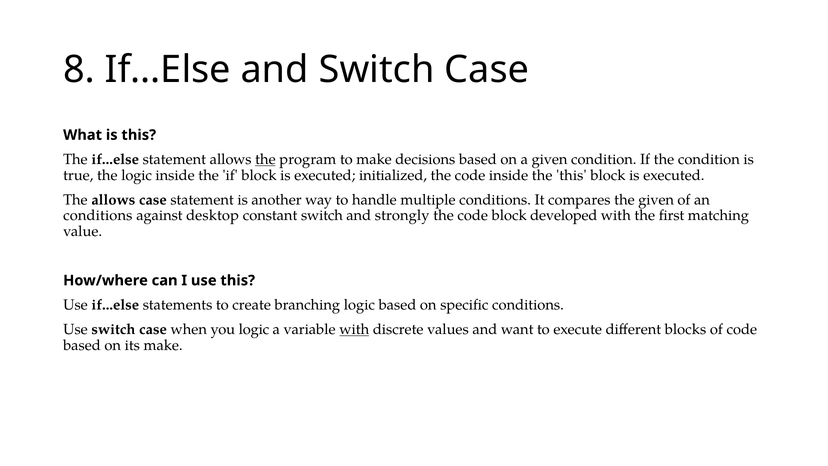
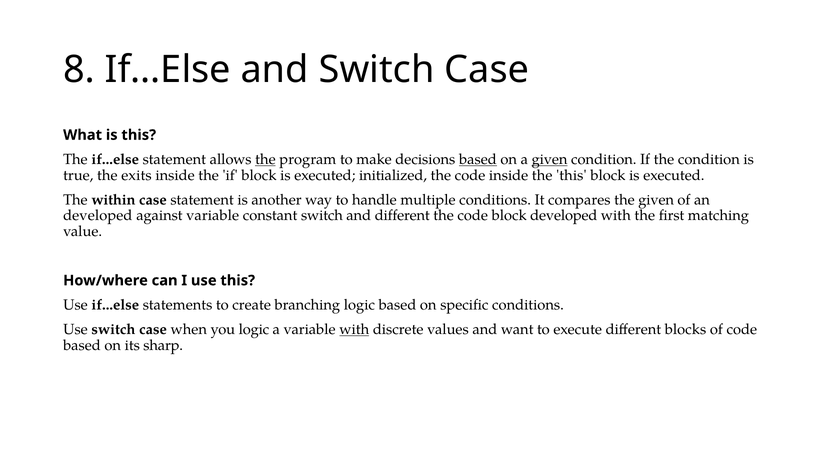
based underline: none -> present (478, 159)
given underline: none -> present (550, 159)
the logic: logic -> exits (136, 175)
The allows: allows -> within (113, 200)
conditions: conditions -> developed (98, 216)
against desktop: desktop -> variable (213, 216)
and strongly: strongly -> different (402, 216)
its make: make -> sharp (163, 345)
